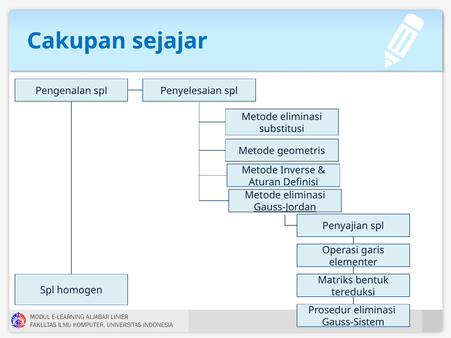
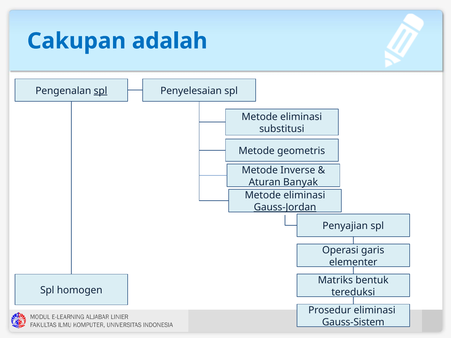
sejajar: sejajar -> adalah (170, 41)
spl underline: none -> present (101, 91)
Definisi: Definisi -> Banyak (301, 182)
